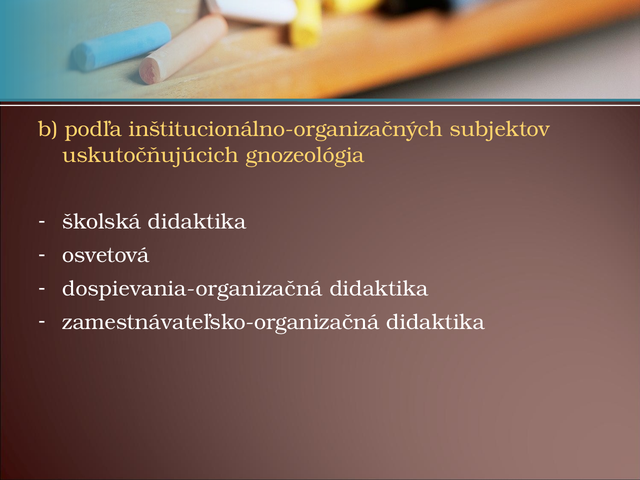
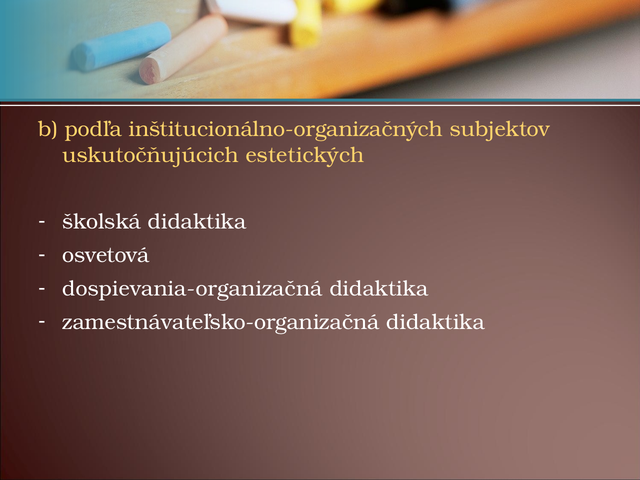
gnozeológia: gnozeológia -> estetických (305, 155)
